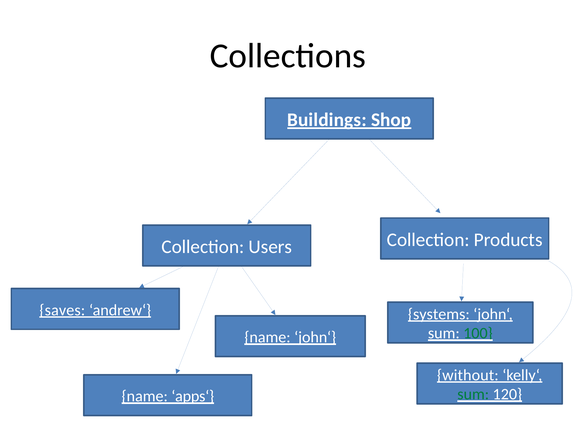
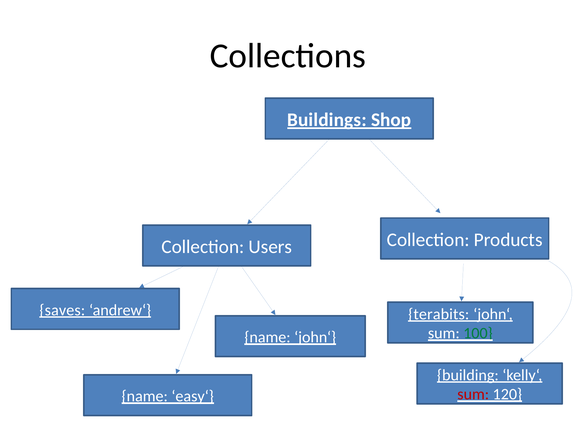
systems: systems -> terabits (439, 314)
without: without -> building (468, 375)
sum colour: green -> red (473, 394)
apps‘: apps‘ -> easy‘ (193, 396)
